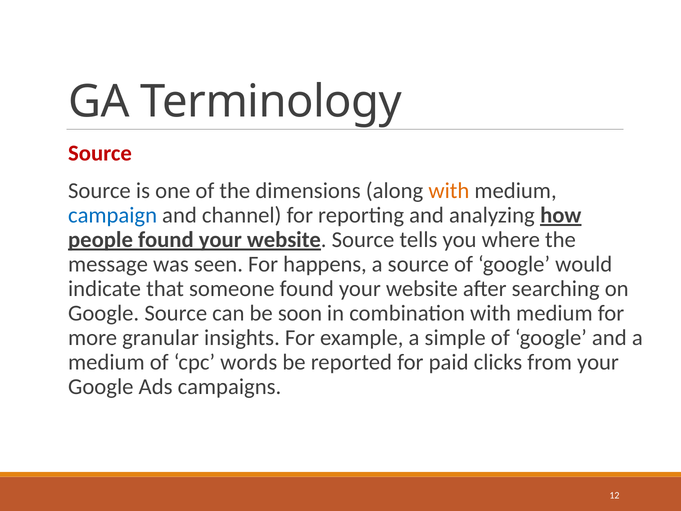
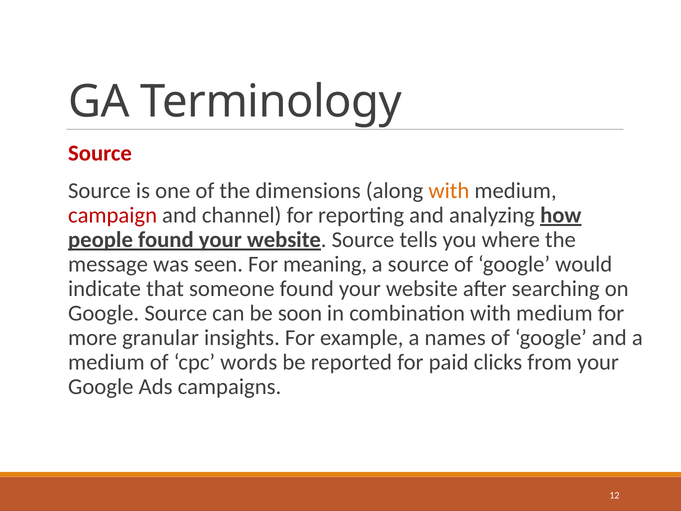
campaign colour: blue -> red (113, 215)
happens: happens -> meaning (325, 264)
simple: simple -> names (455, 338)
